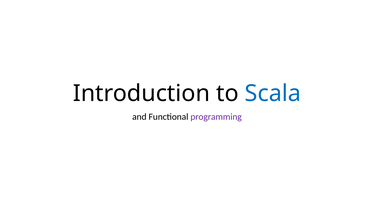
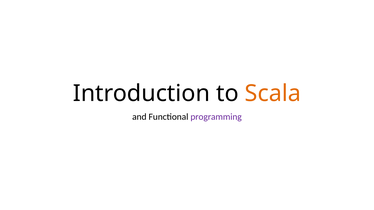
Scala colour: blue -> orange (273, 93)
